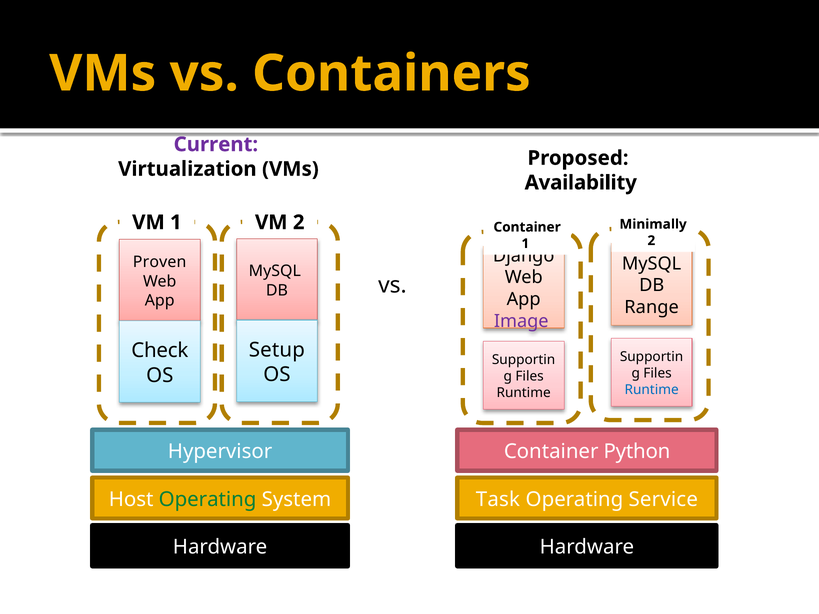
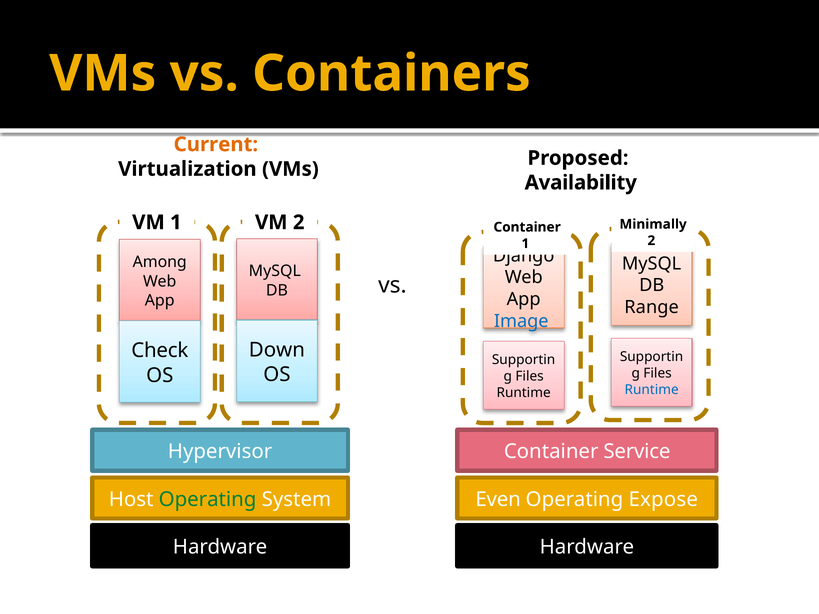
Current colour: purple -> orange (216, 145)
Proven: Proven -> Among (160, 262)
Image colour: purple -> blue (521, 321)
Setup: Setup -> Down (277, 350)
Python: Python -> Service (637, 452)
Task: Task -> Even (498, 500)
Service: Service -> Expose (663, 500)
